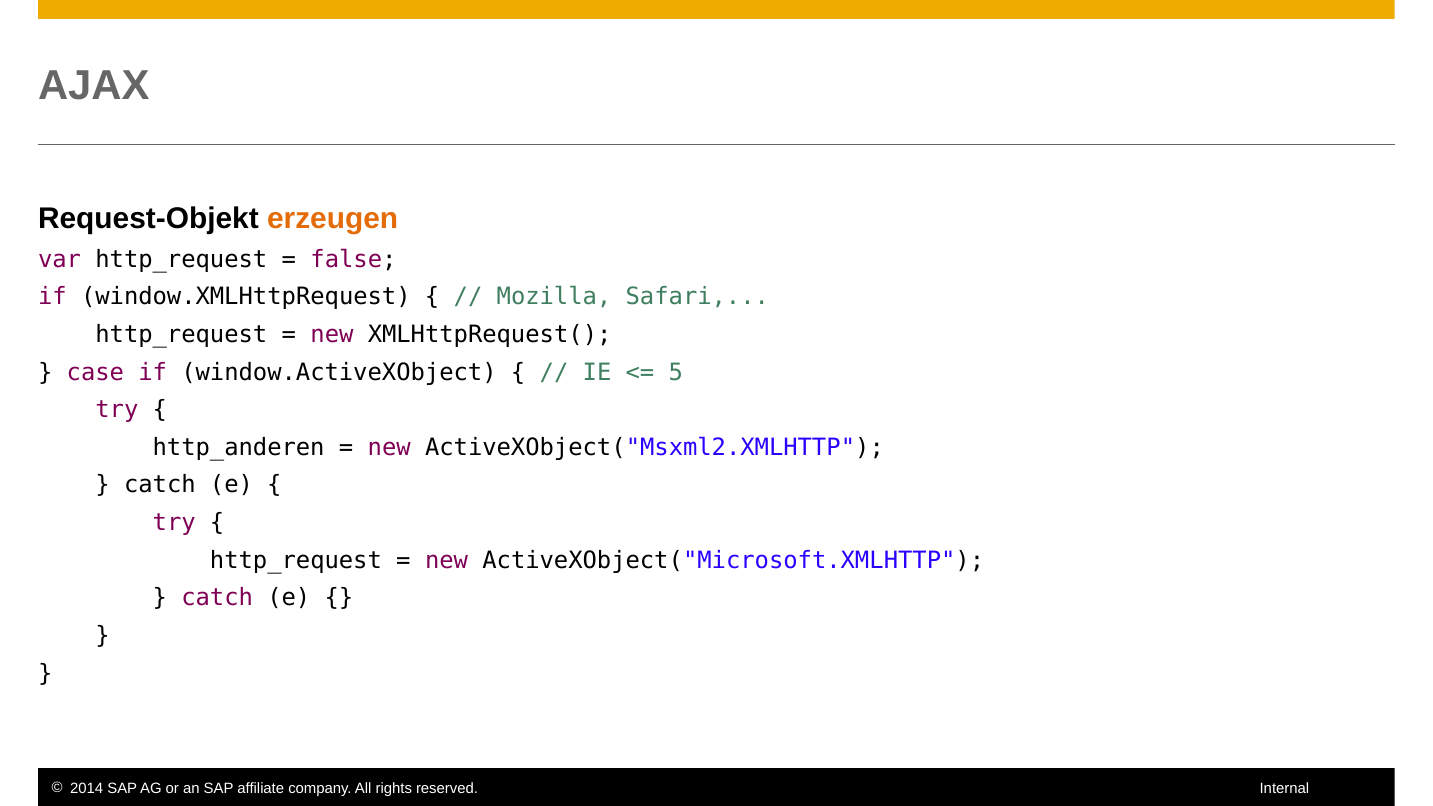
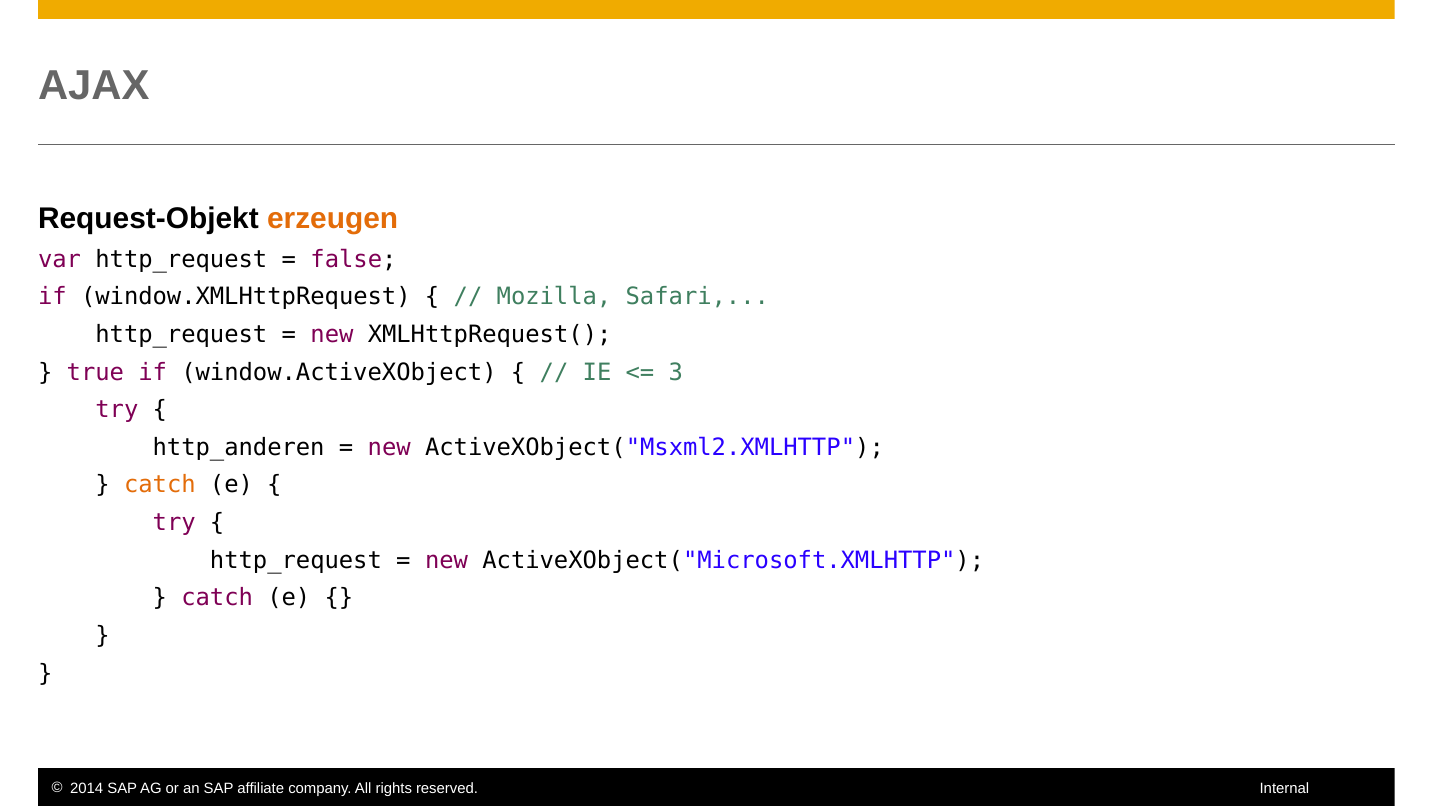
case: case -> true (95, 372)
5: 5 -> 3 (676, 372)
catch colour: black -> orange (160, 485)
